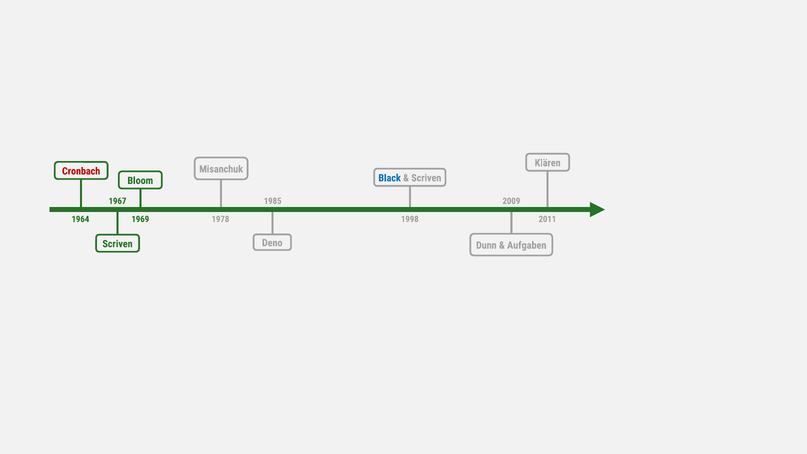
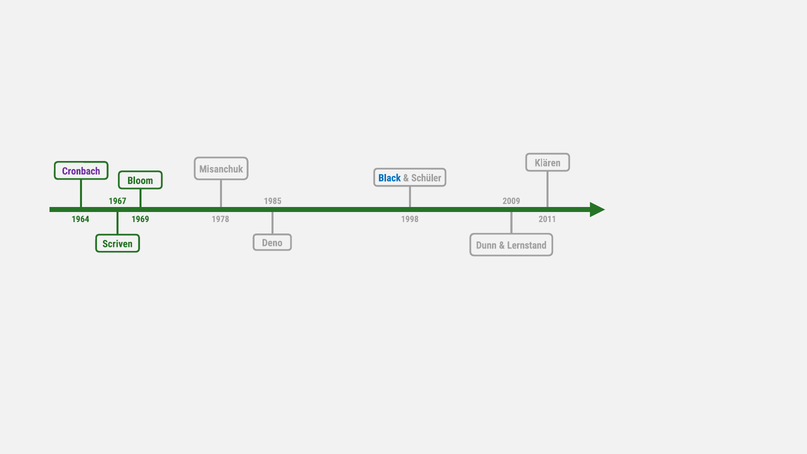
Cronbach colour: red -> purple (81, 171)
Scriven: Scriven -> Schüler (426, 178)
Aufgaben: Aufgaben -> Lernstand (527, 245)
